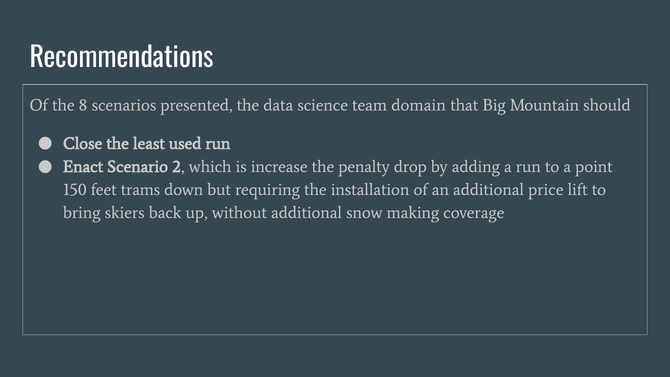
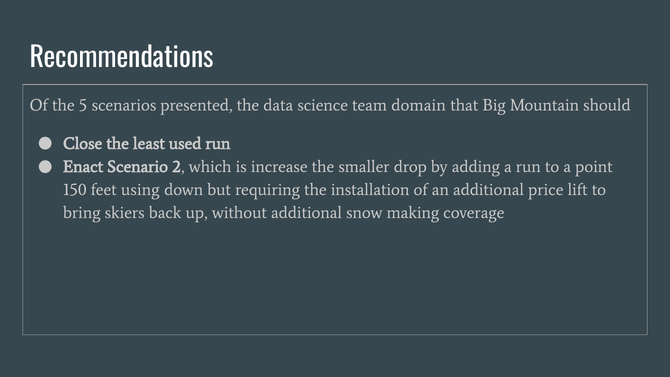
8: 8 -> 5 (83, 105)
penalty: penalty -> smaller (364, 166)
trams: trams -> using (140, 190)
